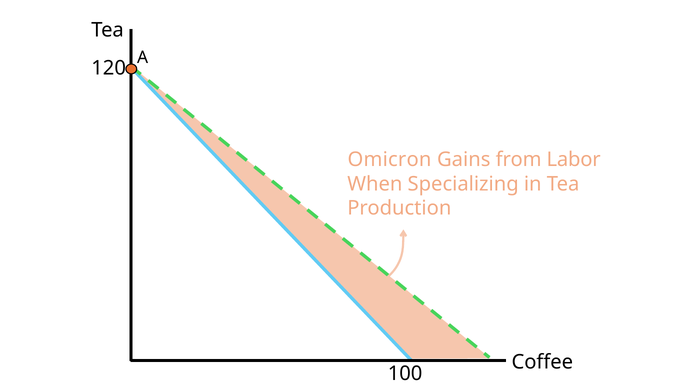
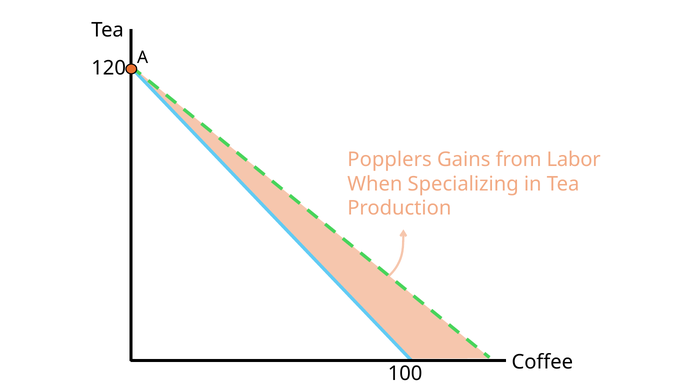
Omicron: Omicron -> Popplers (390, 160)
